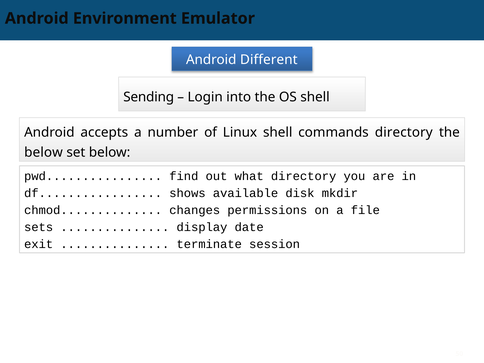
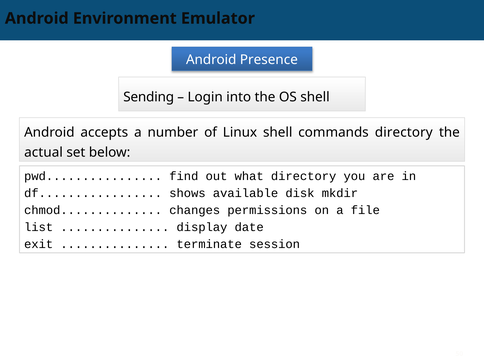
Different: Different -> Presence (269, 60)
below: below -> actual (44, 153)
sets: sets -> list (39, 227)
